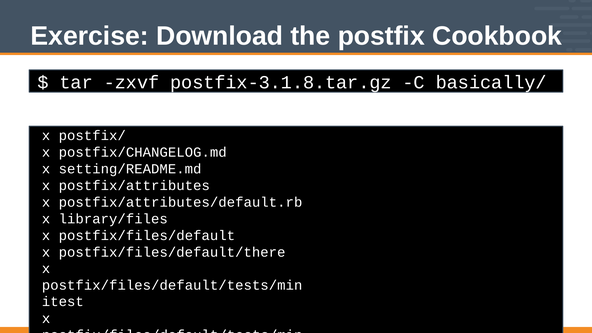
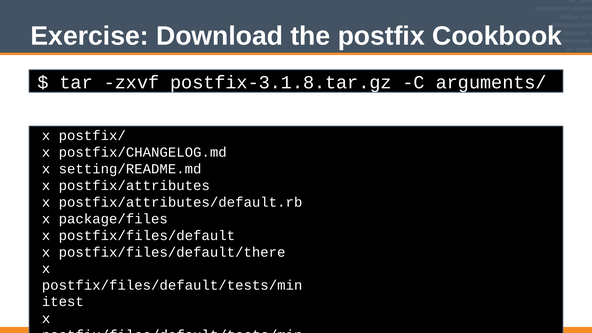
basically/: basically/ -> arguments/ (491, 82)
library/files: library/files -> package/files (113, 219)
